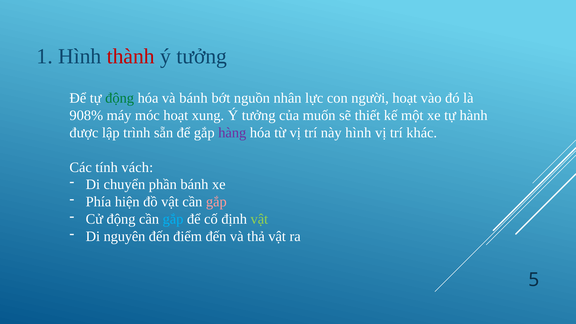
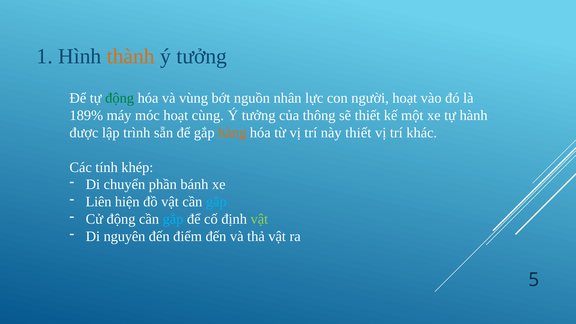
thành colour: red -> orange (131, 56)
và bánh: bánh -> vùng (194, 98)
908%: 908% -> 189% (86, 115)
xung: xung -> cùng (208, 115)
muốn: muốn -> thông (319, 115)
hàng colour: purple -> orange (232, 133)
này hình: hình -> thiết (358, 133)
vách: vách -> khép (137, 167)
Phía: Phía -> Liên (99, 202)
gắp colour: pink -> light blue (216, 202)
